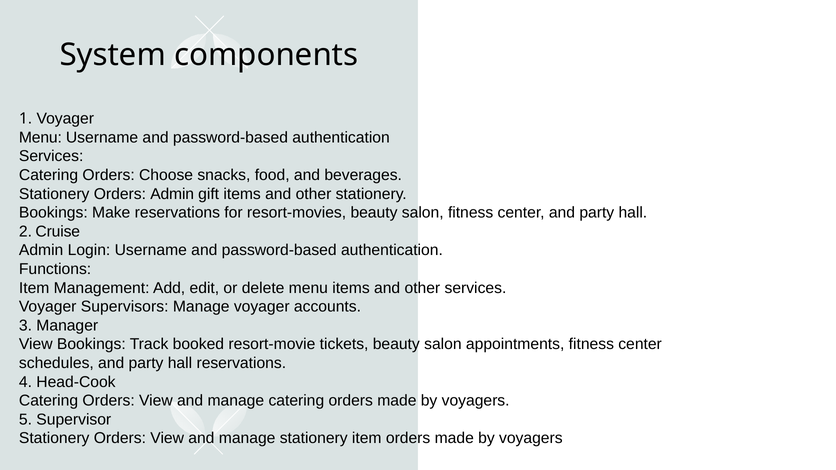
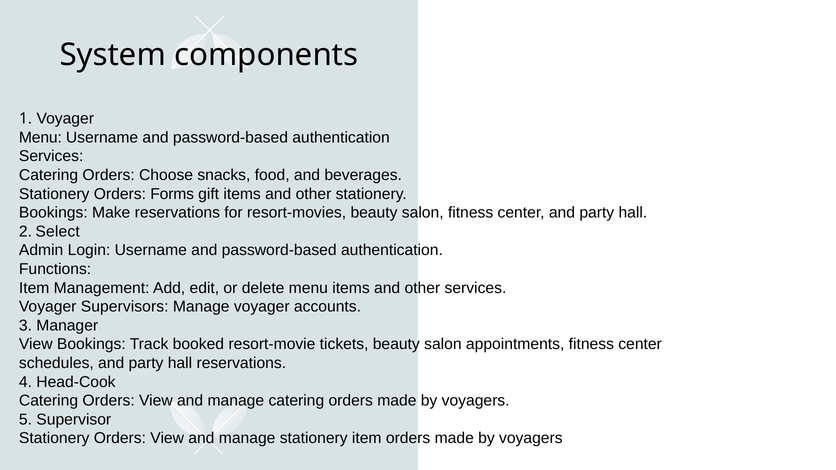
Orders Admin: Admin -> Forms (172, 194)
Cruise: Cruise -> Select (58, 232)
